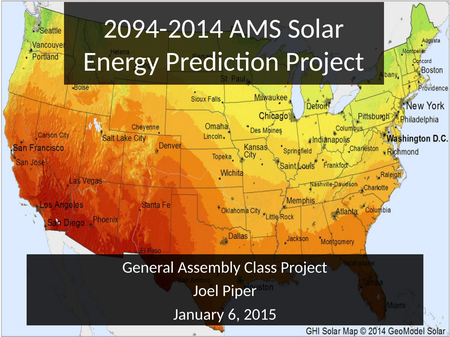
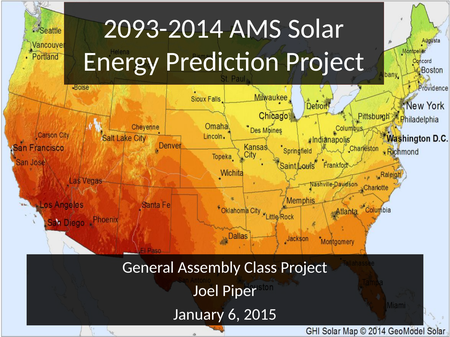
2094-2014: 2094-2014 -> 2093-2014 (163, 29)
